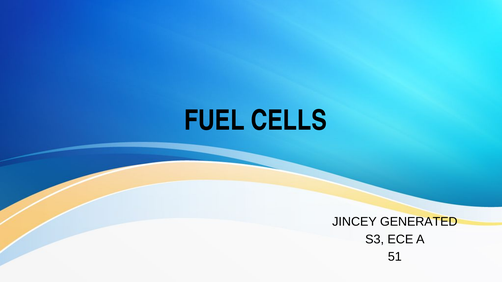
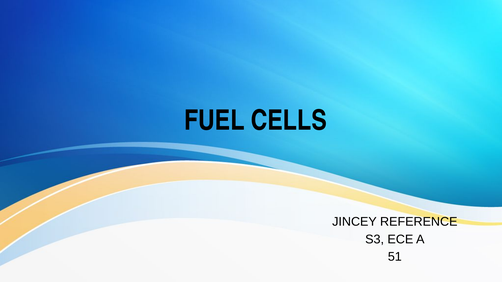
GENERATED: GENERATED -> REFERENCE (419, 222)
